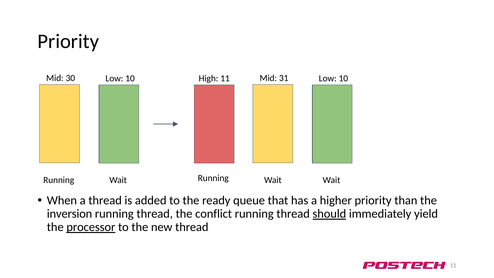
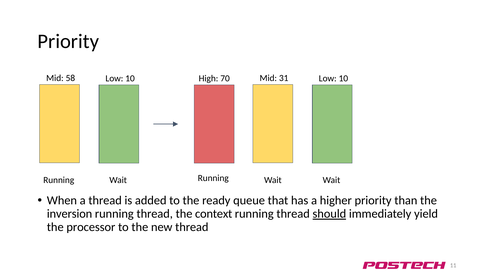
30: 30 -> 58 (70, 78)
High 11: 11 -> 70 (225, 78)
conflict: conflict -> context (214, 214)
processor underline: present -> none (91, 227)
